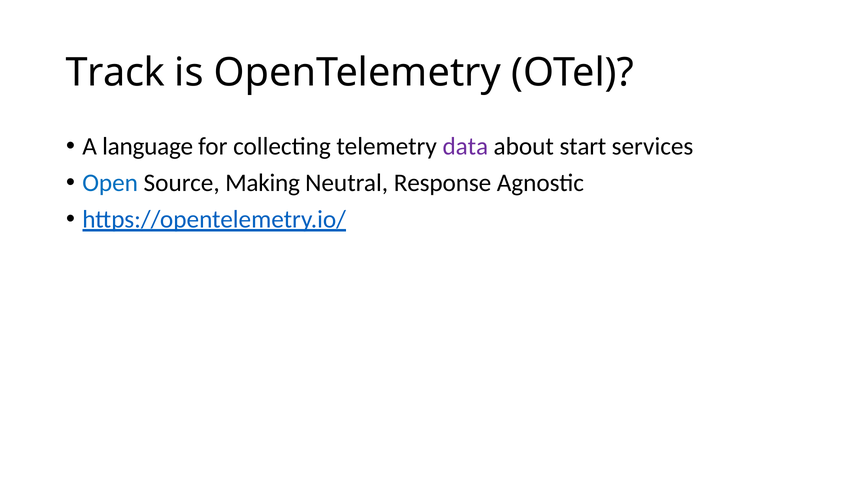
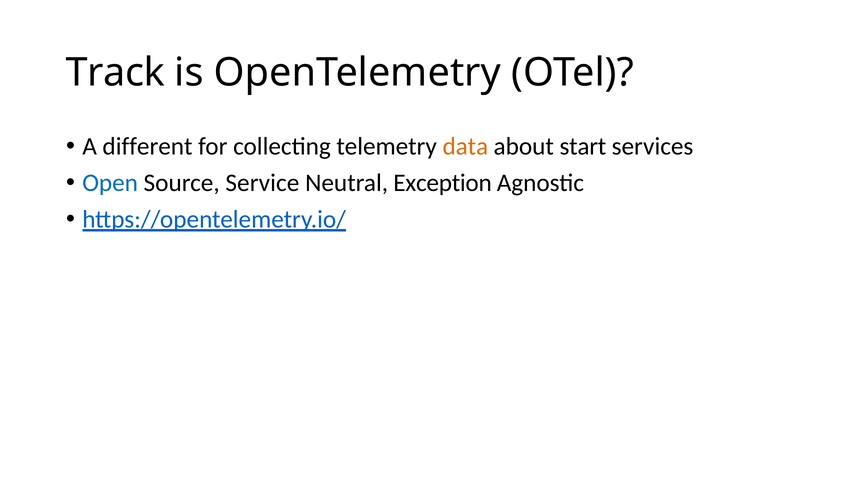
language: language -> different (148, 146)
data colour: purple -> orange (465, 146)
Making: Making -> Service (262, 183)
Response: Response -> Exception (443, 183)
